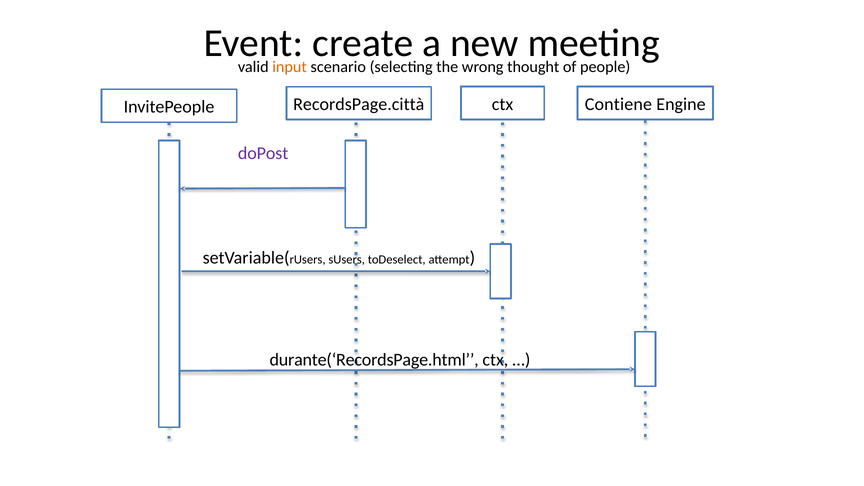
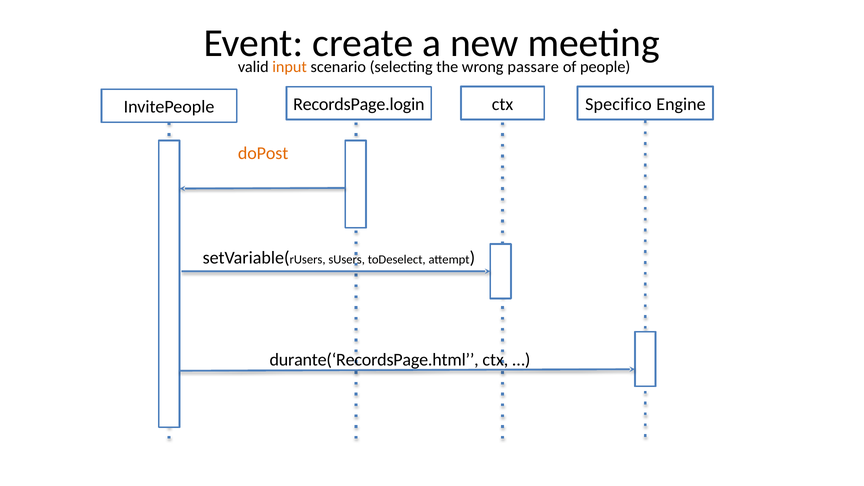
thought: thought -> passare (533, 67)
Contiene: Contiene -> Specifico (618, 104)
RecordsPage.città: RecordsPage.città -> RecordsPage.login (359, 104)
doPost colour: purple -> orange (263, 154)
